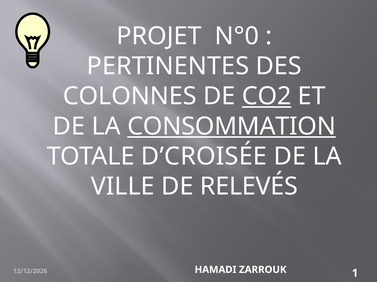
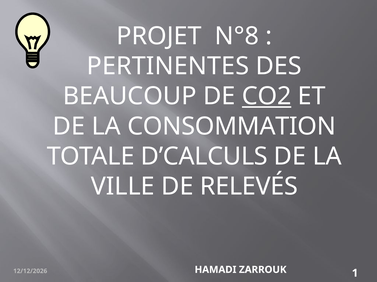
N°0: N°0 -> N°8 (237, 36)
COLONNES: COLONNES -> BEAUCOUP (130, 96)
CONSOMMATION underline: present -> none (232, 127)
D’CROISÉE: D’CROISÉE -> D’CALCULS (204, 157)
